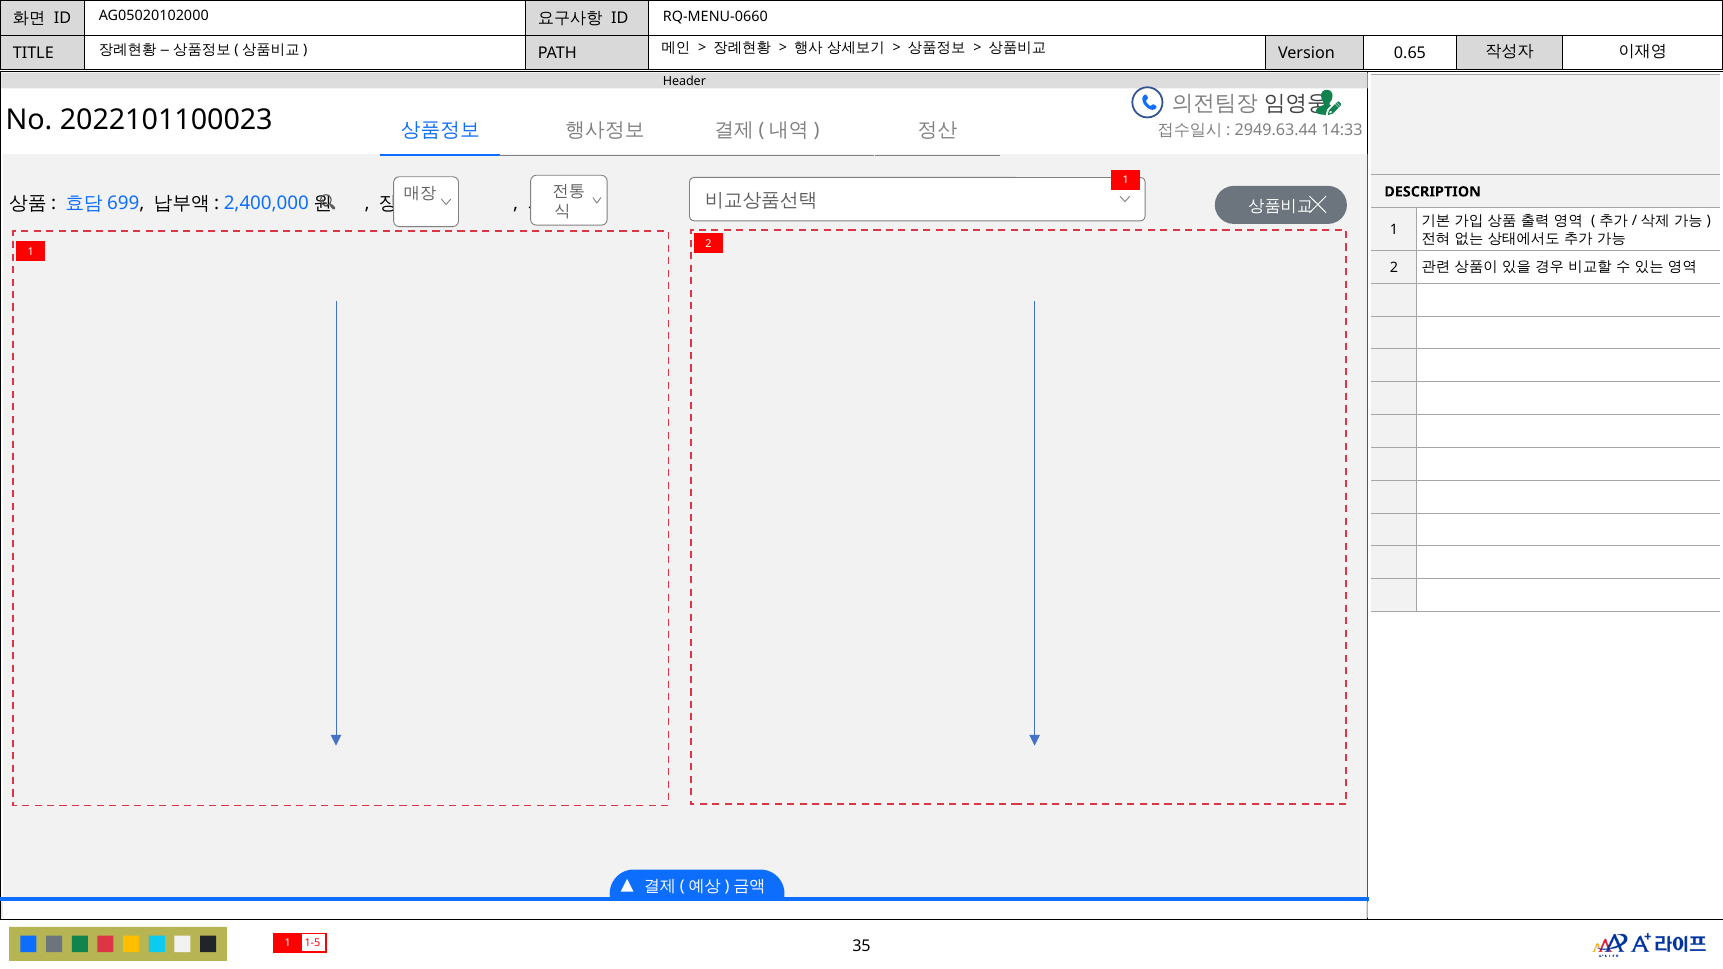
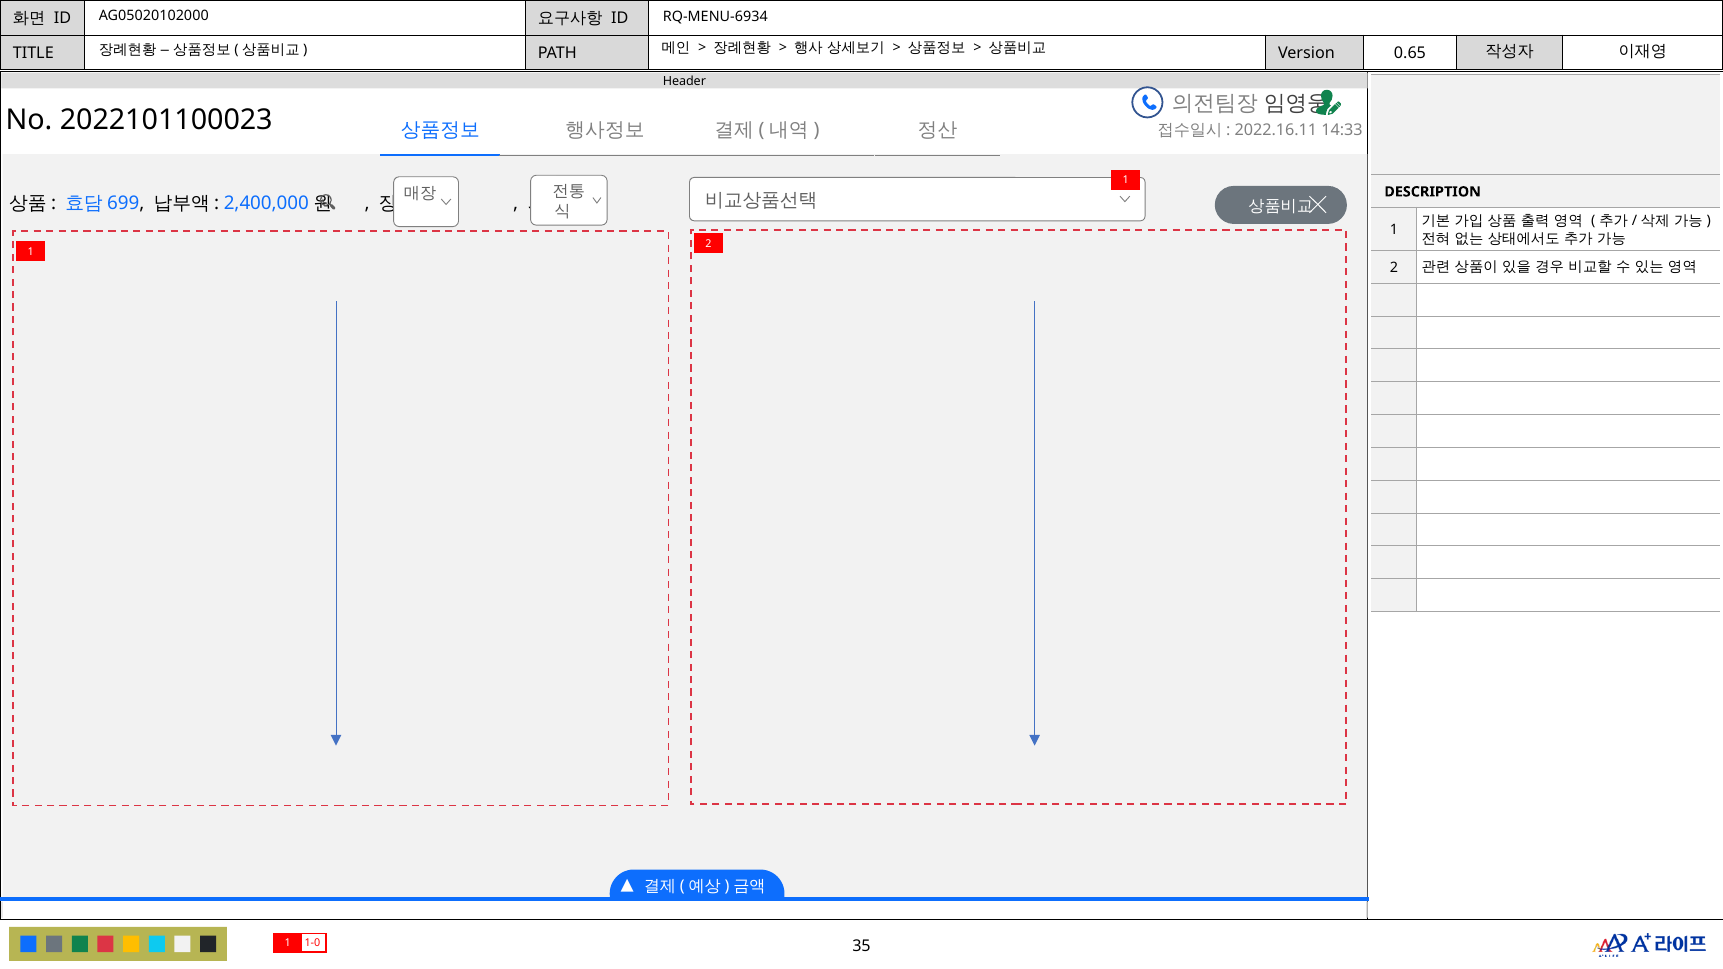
RQ-MENU-0660: RQ-MENU-0660 -> RQ-MENU-6934 (715, 17)
2949.63.44: 2949.63.44 -> 2022.16.11 (1276, 130)
1-5: 1-5 -> 1-0 (312, 944)
